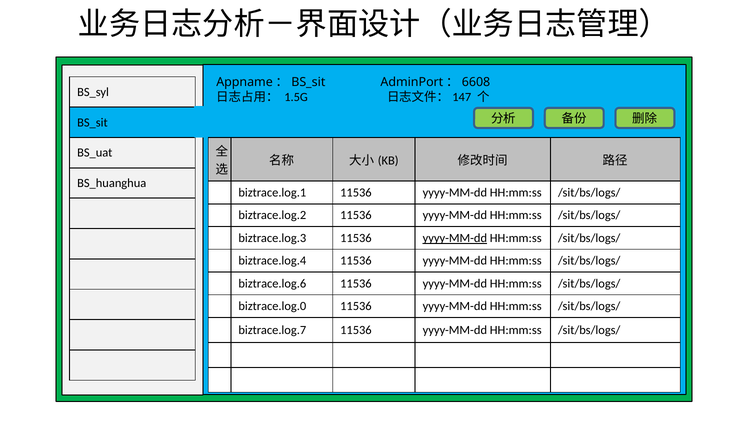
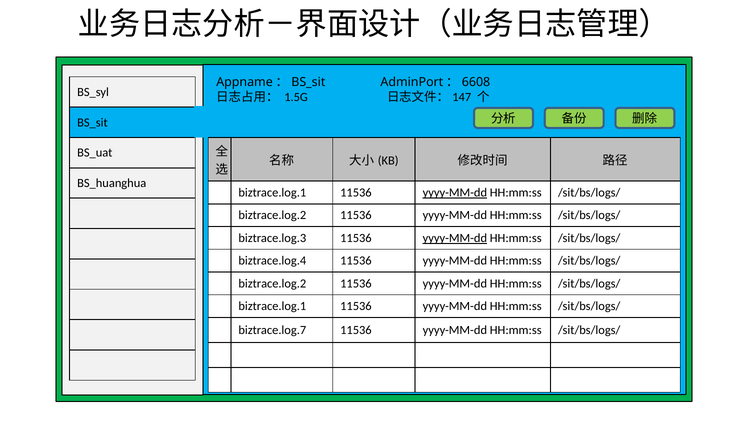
yyyy-MM-dd underline: none -> present (455, 192)
biztrace.log.6: biztrace.log.6 -> biztrace.log.2 (272, 283)
biztrace.log.0: biztrace.log.0 -> biztrace.log.1 (272, 306)
